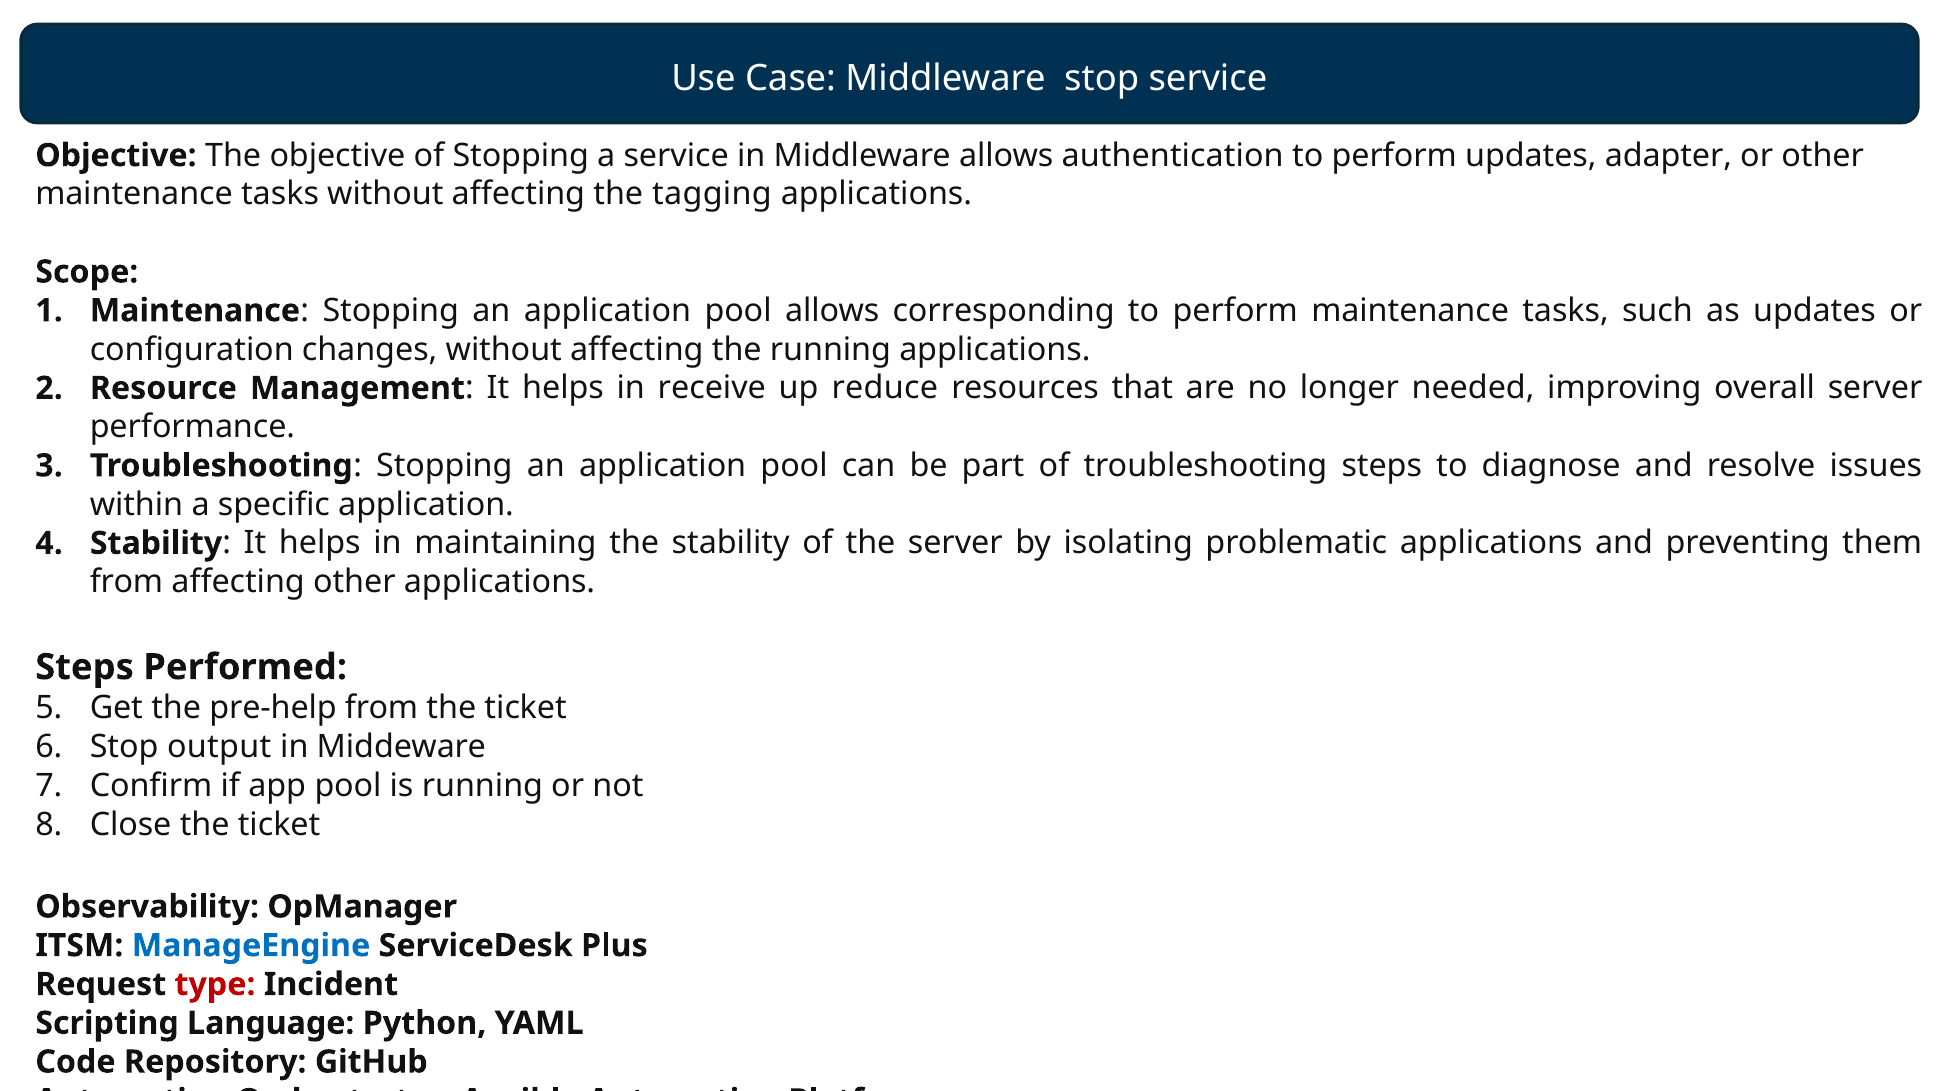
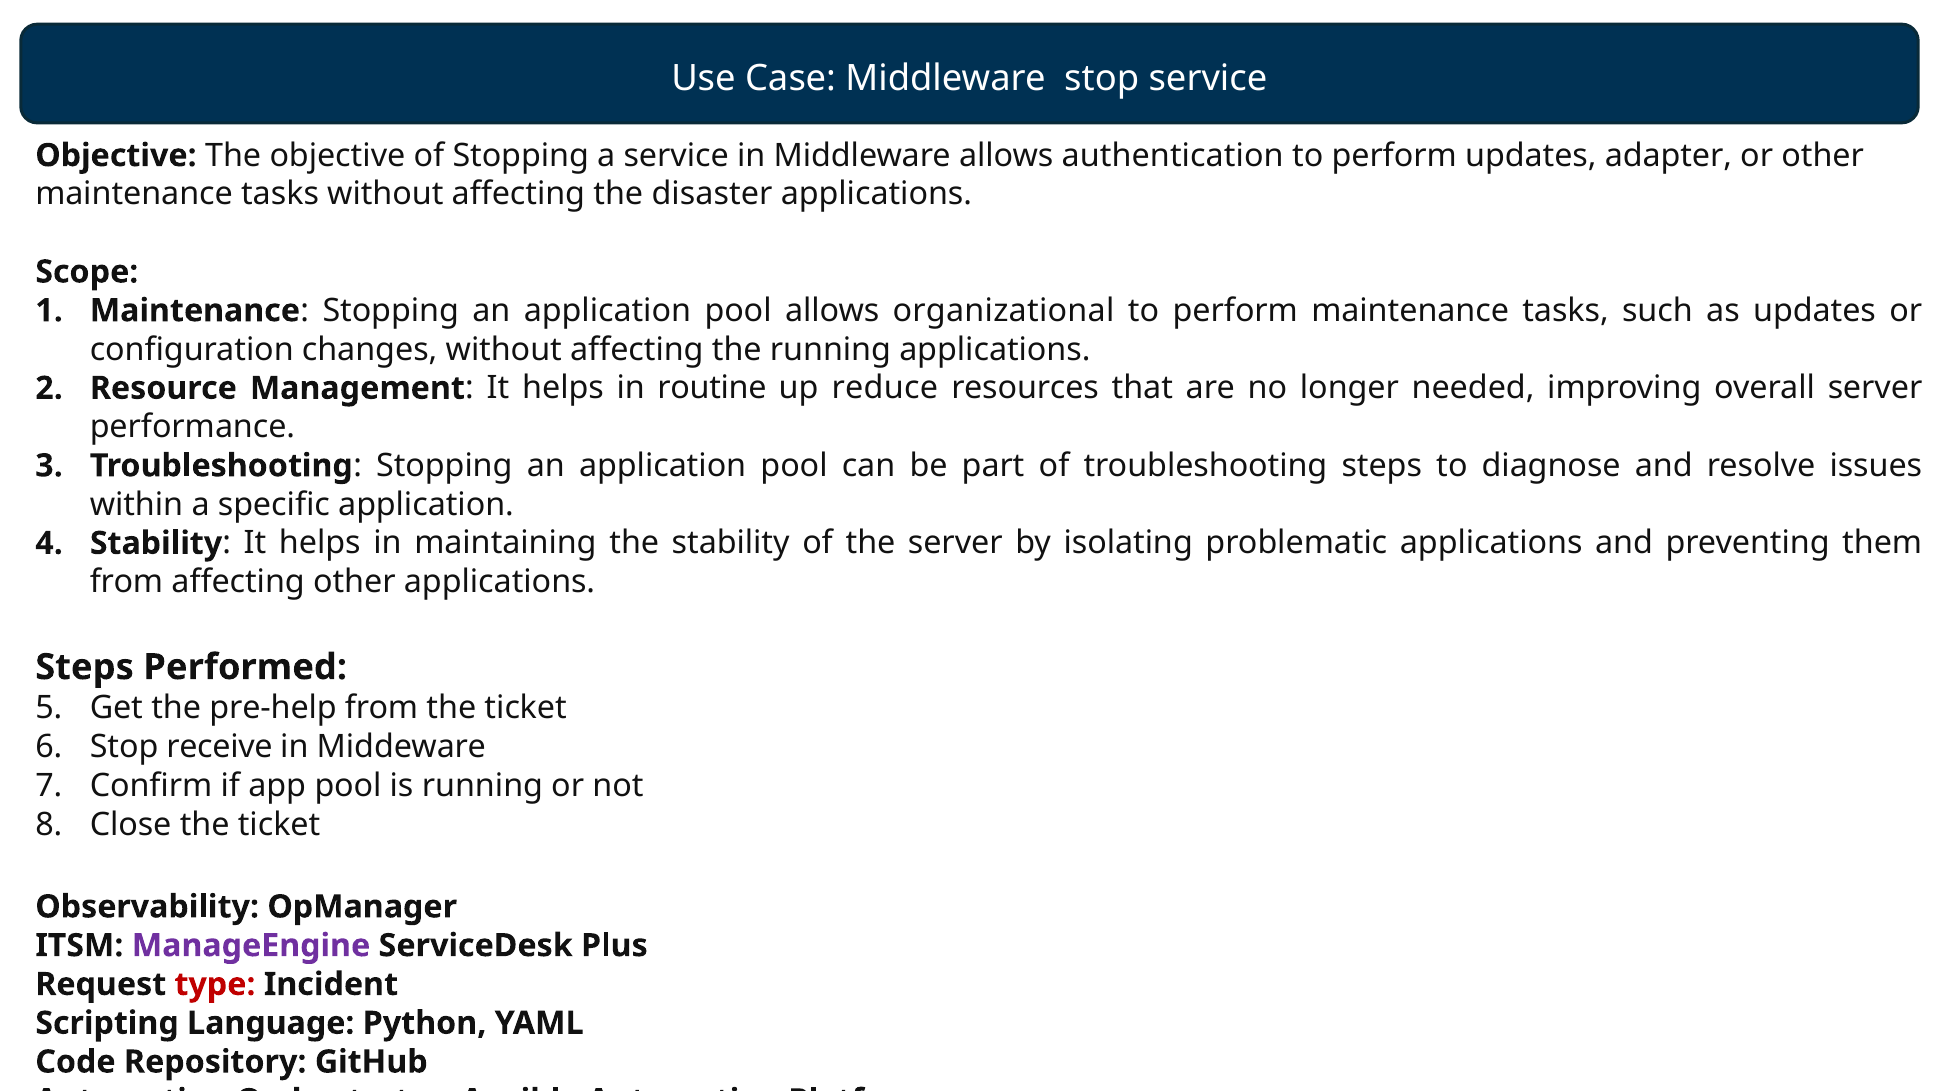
tagging: tagging -> disaster (712, 194)
corresponding: corresponding -> organizational (1003, 311)
receive: receive -> routine (712, 388)
output: output -> receive (219, 747)
ManageEngine colour: blue -> purple (251, 945)
